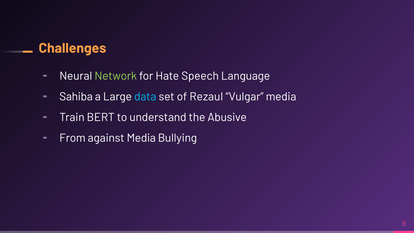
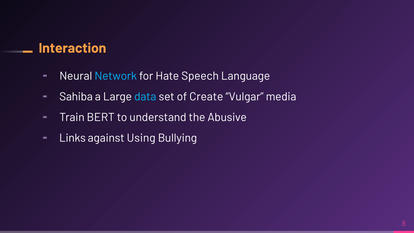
Challenges: Challenges -> Interaction (73, 48)
Network colour: light green -> light blue (116, 76)
Rezaul: Rezaul -> Create (206, 97)
From: From -> Links (72, 138)
against Media: Media -> Using (141, 138)
